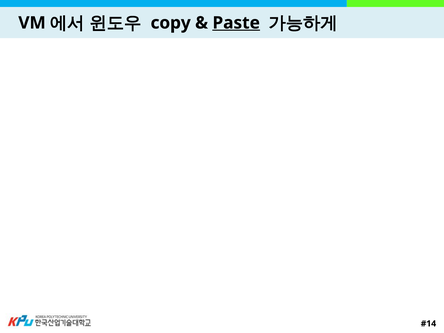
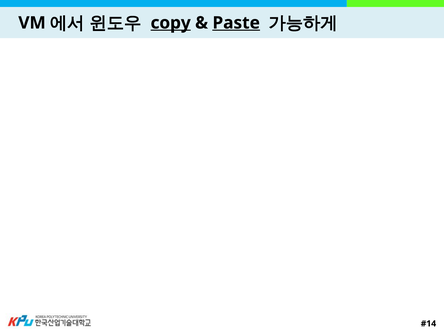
copy underline: none -> present (171, 23)
